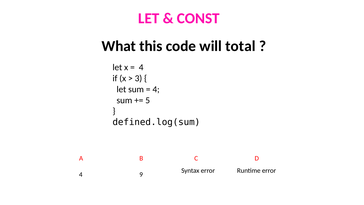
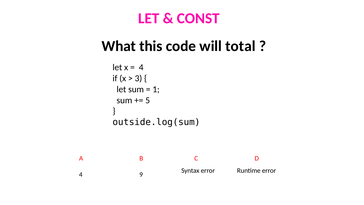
4: 4 -> 1 (156, 89)
defined.log(sum: defined.log(sum -> outside.log(sum (156, 122)
